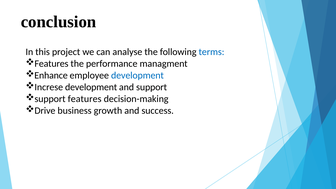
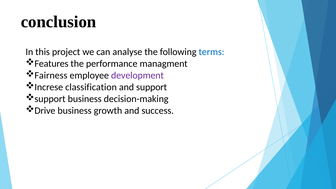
Enhance: Enhance -> Fairness (51, 75)
development colour: blue -> purple (137, 75)
Increse development: development -> classification (91, 87)
support features: features -> business (85, 99)
